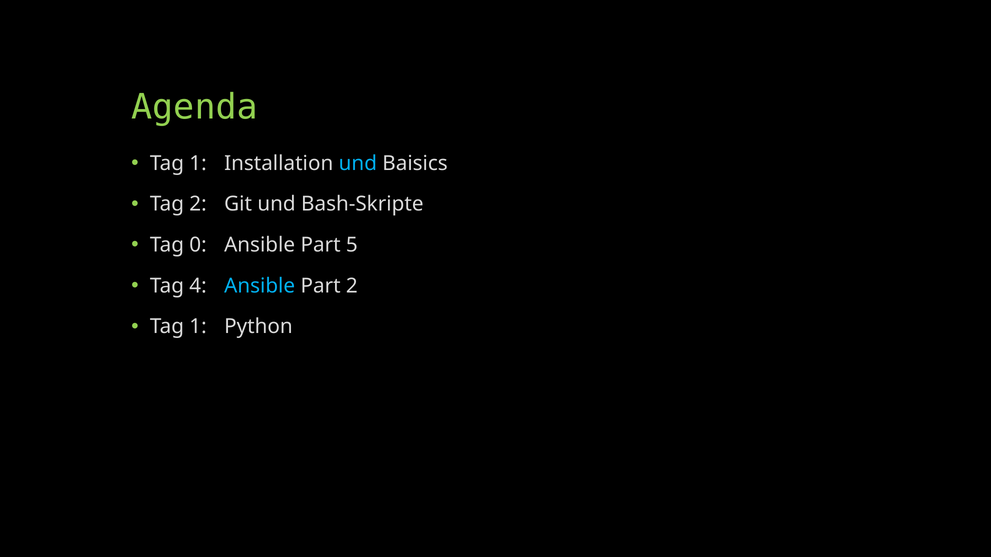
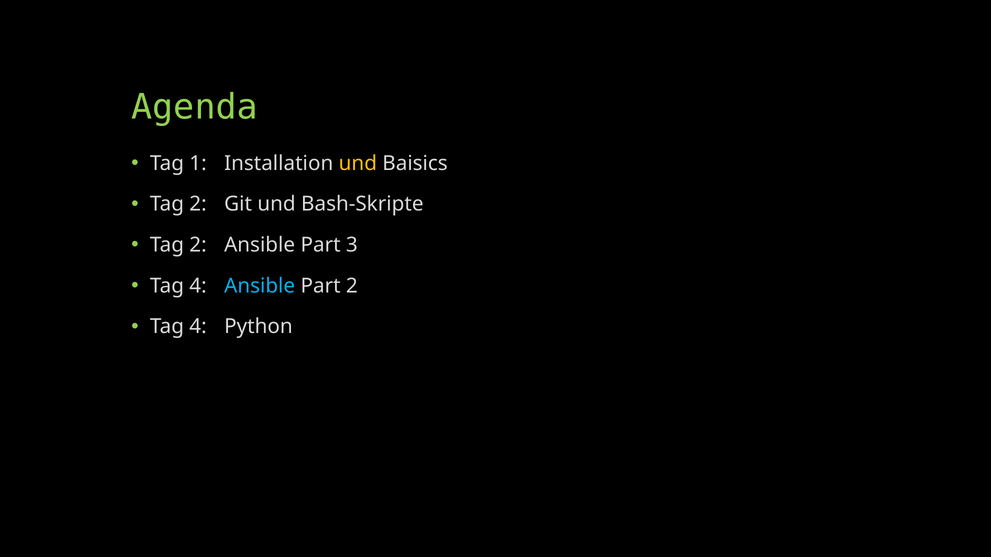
und colour: light blue -> yellow (358, 163)
0: 0 -> 2 (198, 245)
5: 5 -> 3 (352, 245)
1: 1 -> 4 (198, 327)
